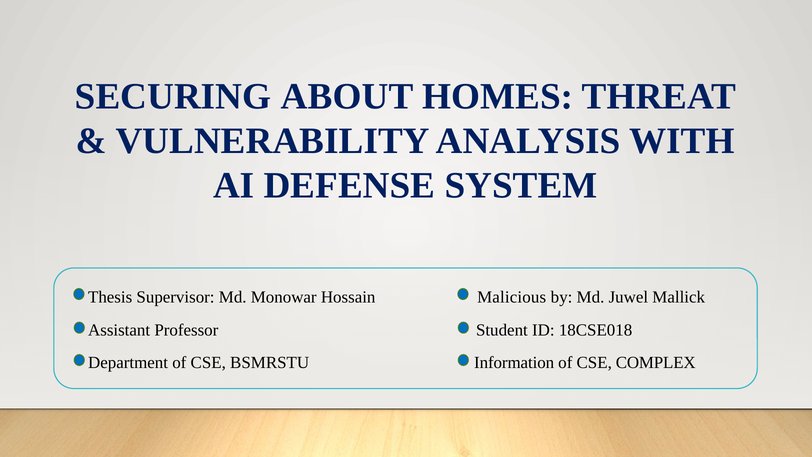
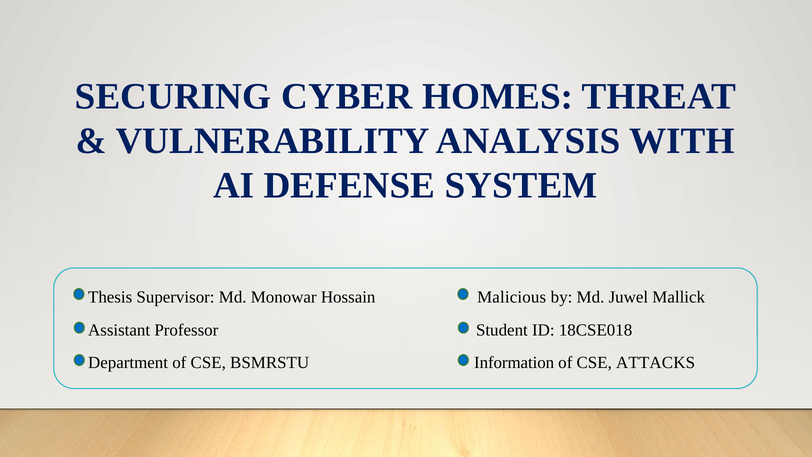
ABOUT: ABOUT -> CYBER (347, 96)
COMPLEX: COMPLEX -> ATTACKS (656, 363)
